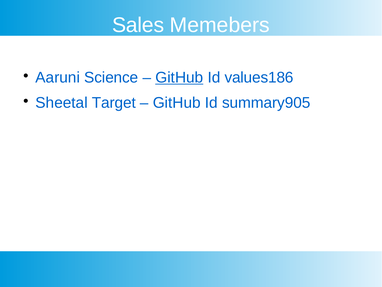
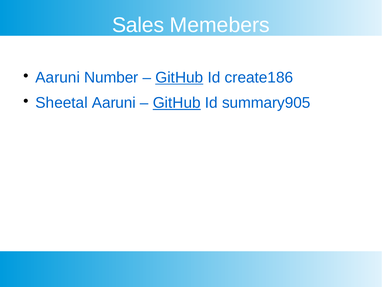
Science: Science -> Number (111, 77)
values186: values186 -> create186 (259, 77)
Sheetal Target: Target -> Aaruni (114, 103)
GitHub underline: none -> present (177, 103)
